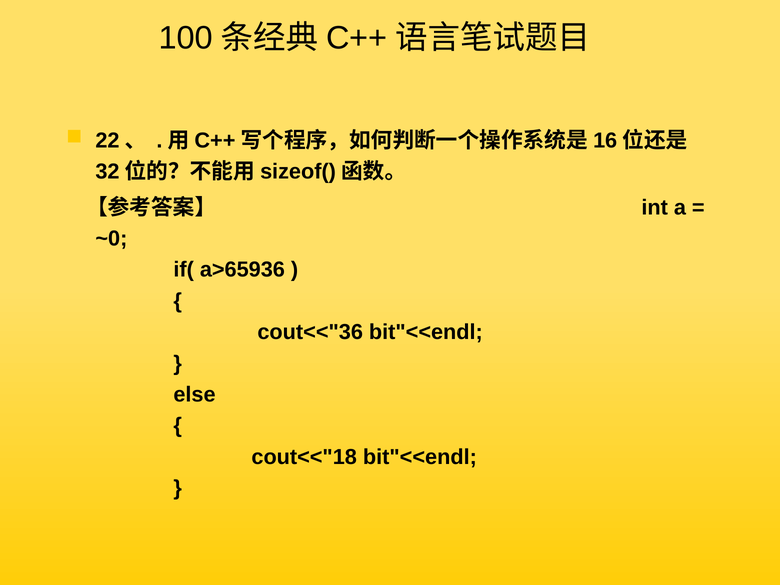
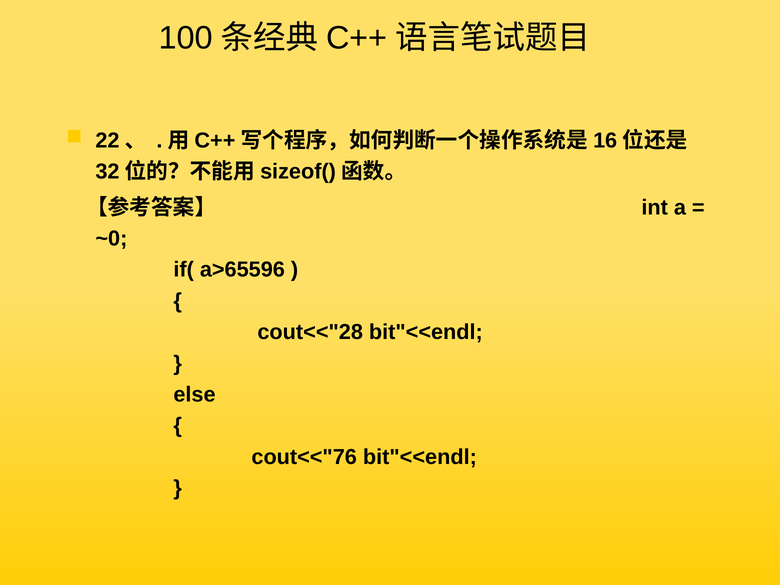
a>65936: a>65936 -> a>65596 (242, 270)
cout<<"36: cout<<"36 -> cout<<"28 (310, 332)
cout<<"18: cout<<"18 -> cout<<"76 (304, 457)
